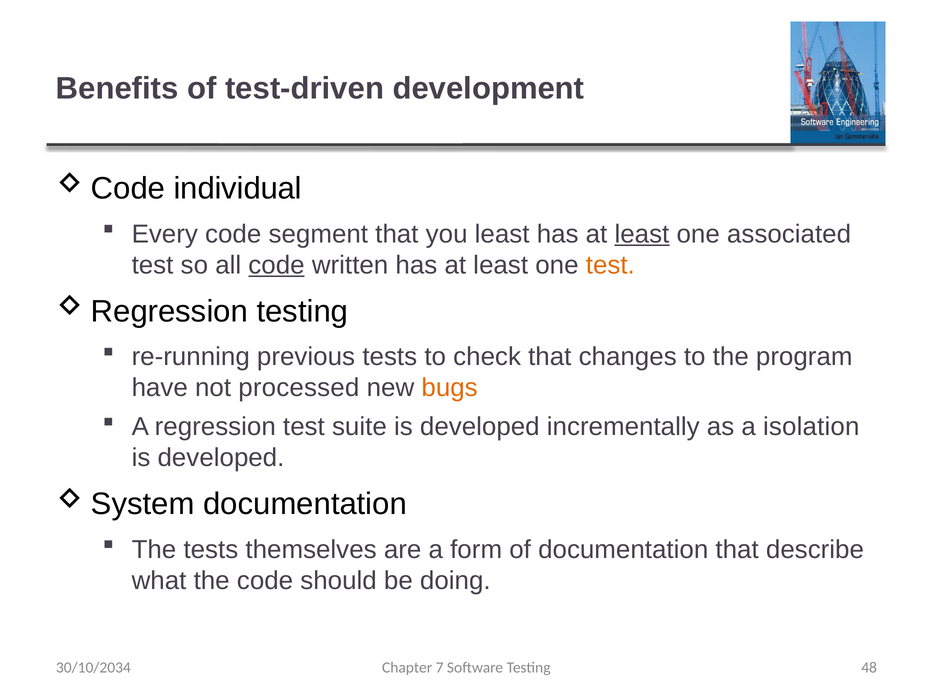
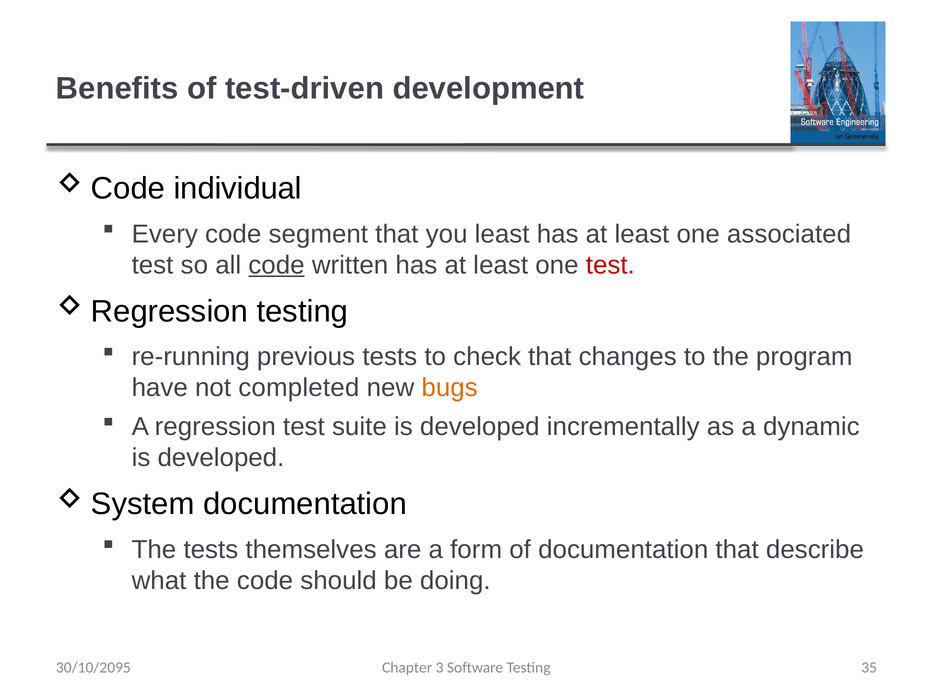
least underline: present -> none (642, 234)
test colour: orange -> red (610, 265)
processed: processed -> completed (299, 388)
isolation: isolation -> dynamic (811, 427)
7: 7 -> 3 (440, 668)
48: 48 -> 35 (869, 668)
30/10/2034: 30/10/2034 -> 30/10/2095 (93, 668)
